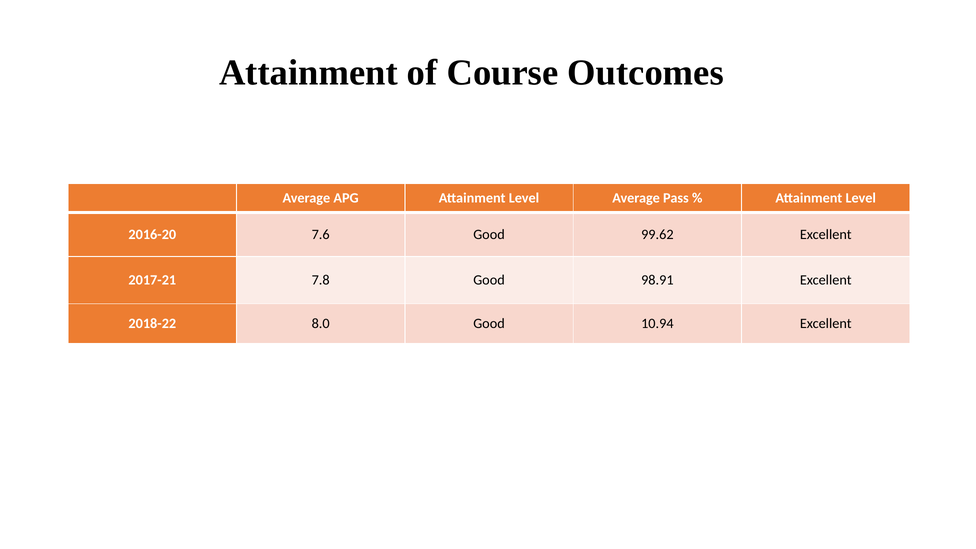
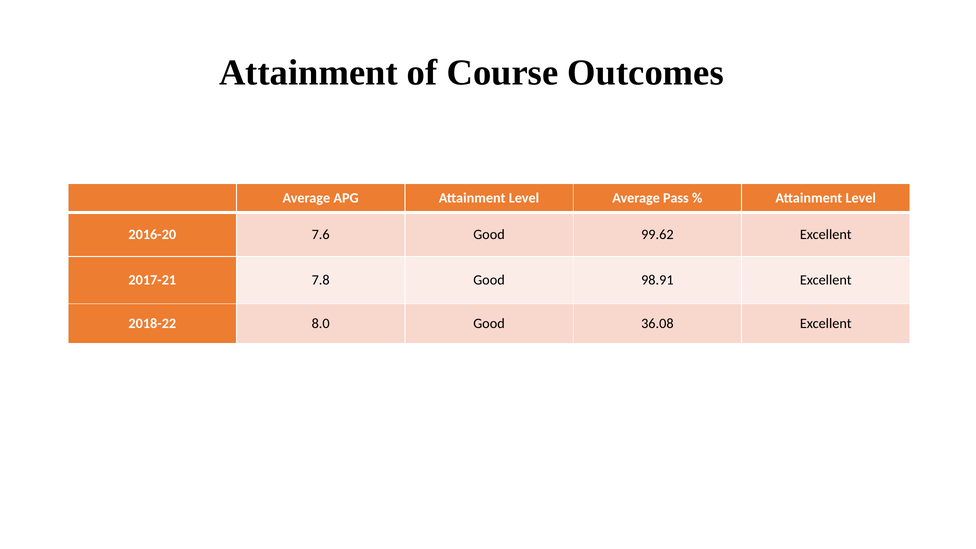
10.94: 10.94 -> 36.08 (657, 324)
